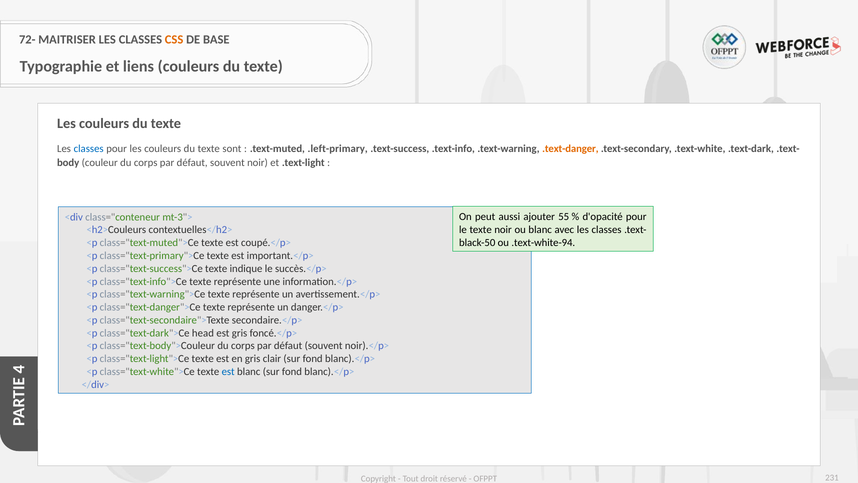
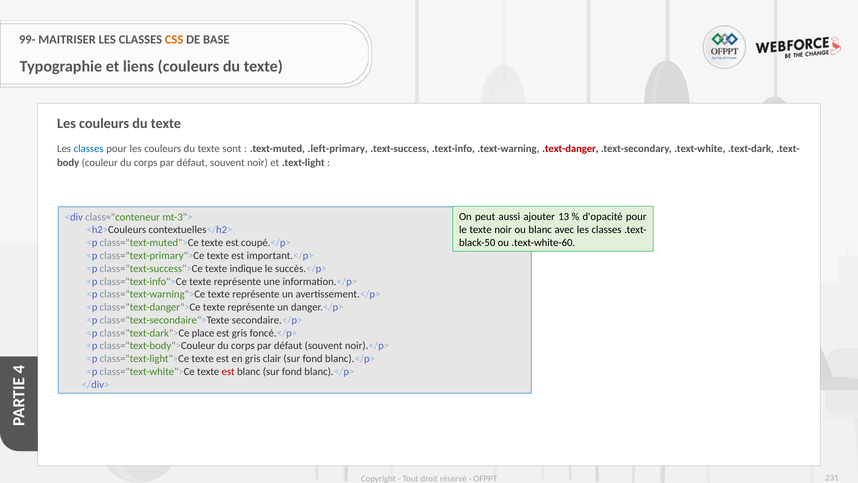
72-: 72- -> 99- (27, 39)
.text-danger colour: orange -> red (570, 148)
55: 55 -> 13 (564, 217)
.text-white-94: .text-white-94 -> .text-white-60 (543, 242)
head: head -> place (203, 333)
est colour: blue -> red (228, 371)
